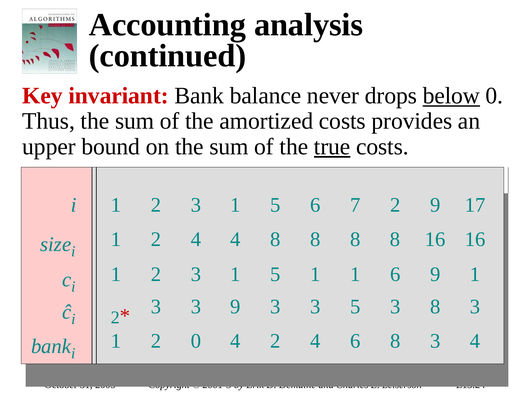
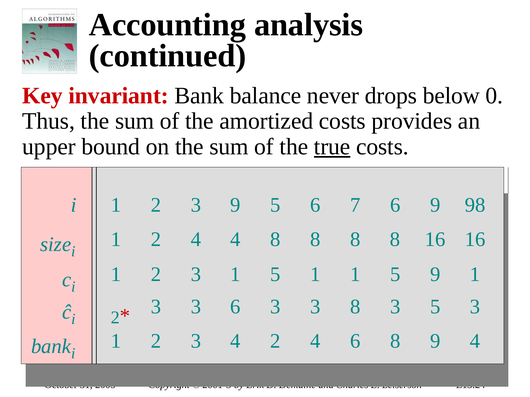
below underline: present -> none (451, 96)
1: 1 -> 9 (235, 205)
7 2: 2 -> 6 (395, 205)
17: 17 -> 98 (475, 205)
1 1 6: 6 -> 5 (395, 275)
3 9: 9 -> 6 (235, 307)
3 5: 5 -> 8 (355, 307)
3 8: 8 -> 5 (435, 307)
0: 0 -> 3 (196, 341)
6 8 3: 3 -> 9 (435, 341)
